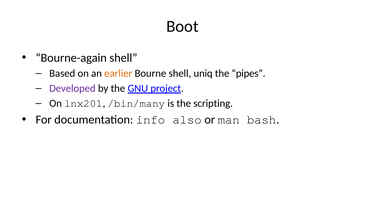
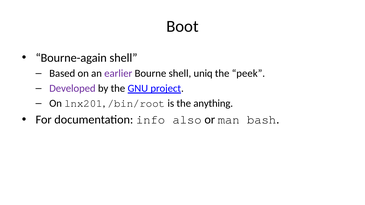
earlier colour: orange -> purple (118, 74)
pipes: pipes -> peek (248, 74)
/bin/many: /bin/many -> /bin/root (136, 104)
scripting: scripting -> anything (213, 104)
